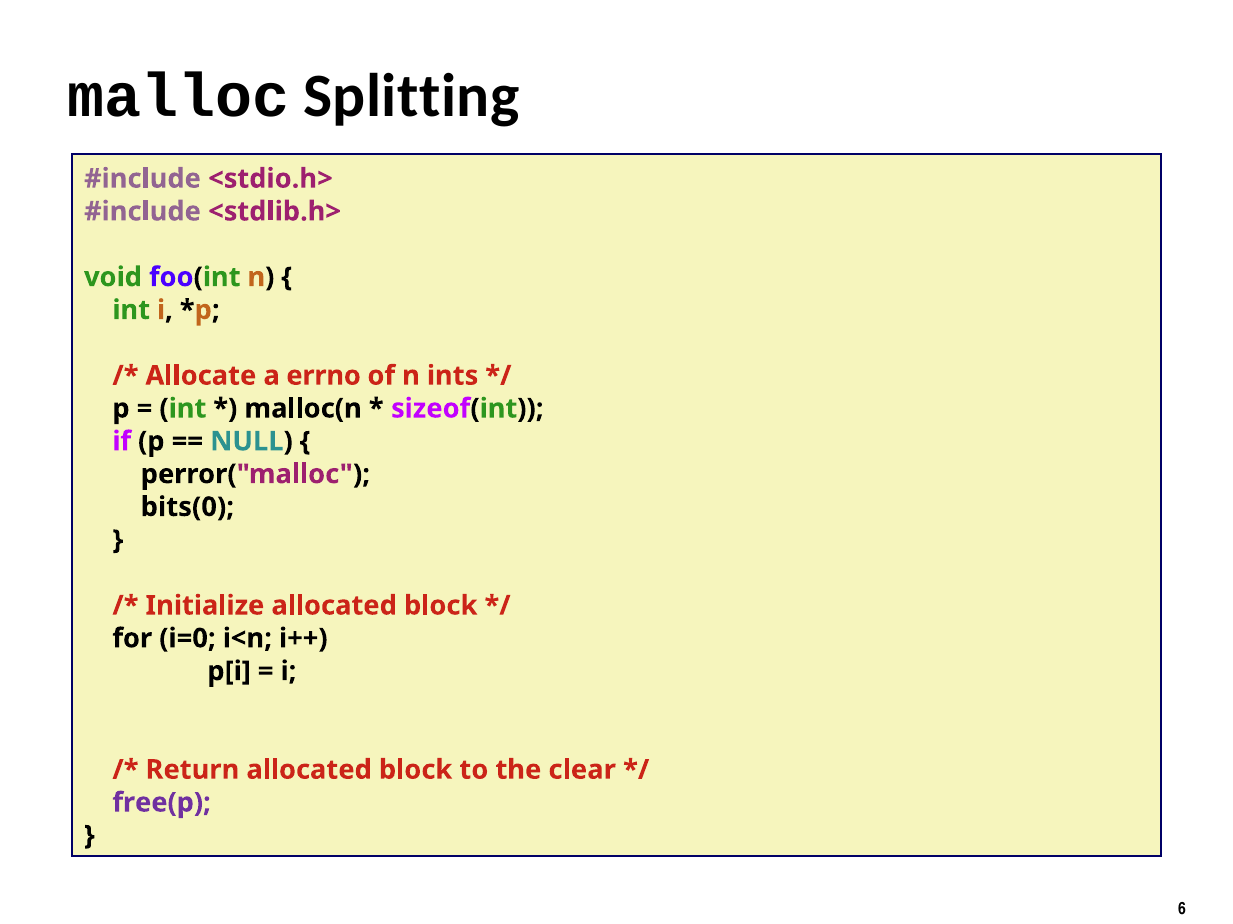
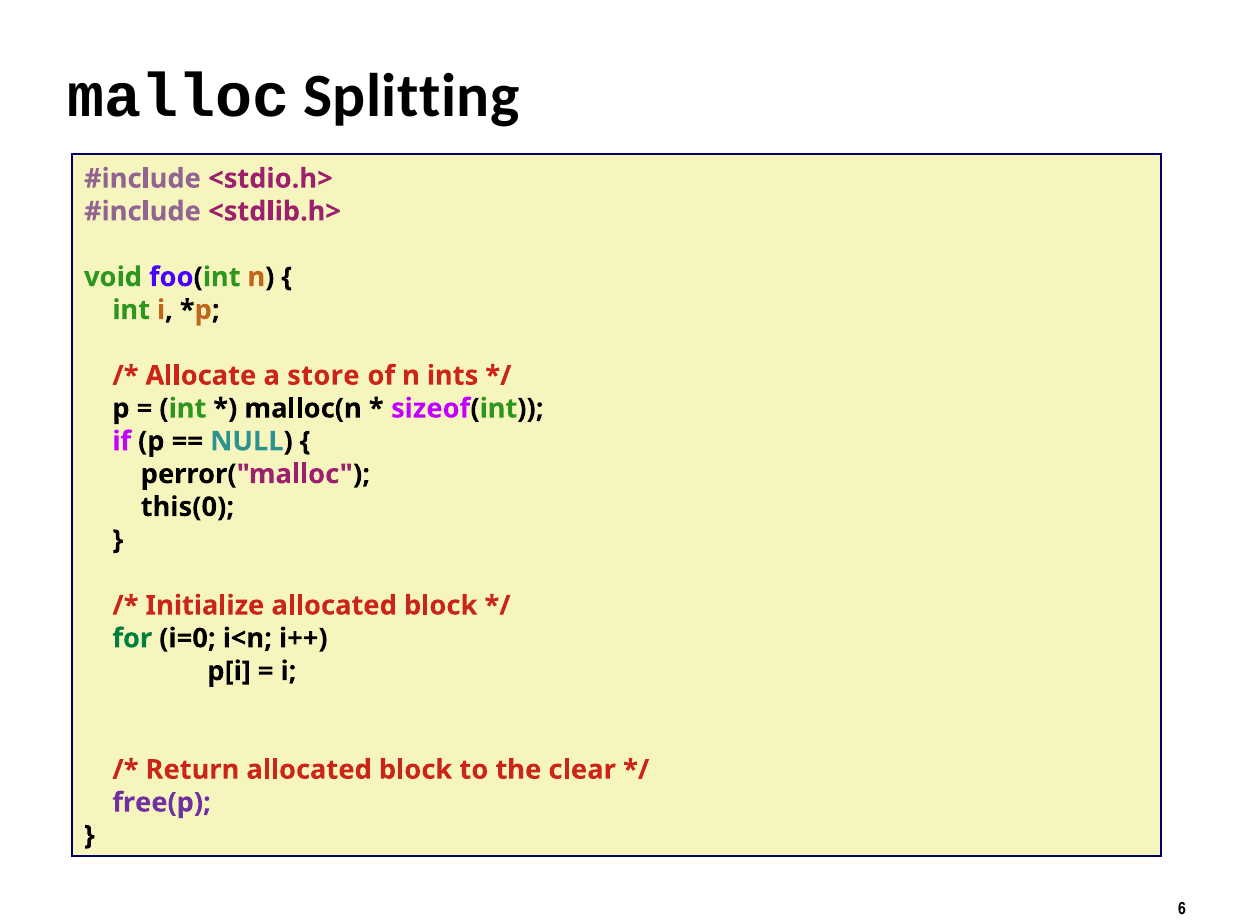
errno: errno -> store (323, 376)
bits(0: bits(0 -> this(0 (187, 507)
for colour: black -> green (132, 639)
